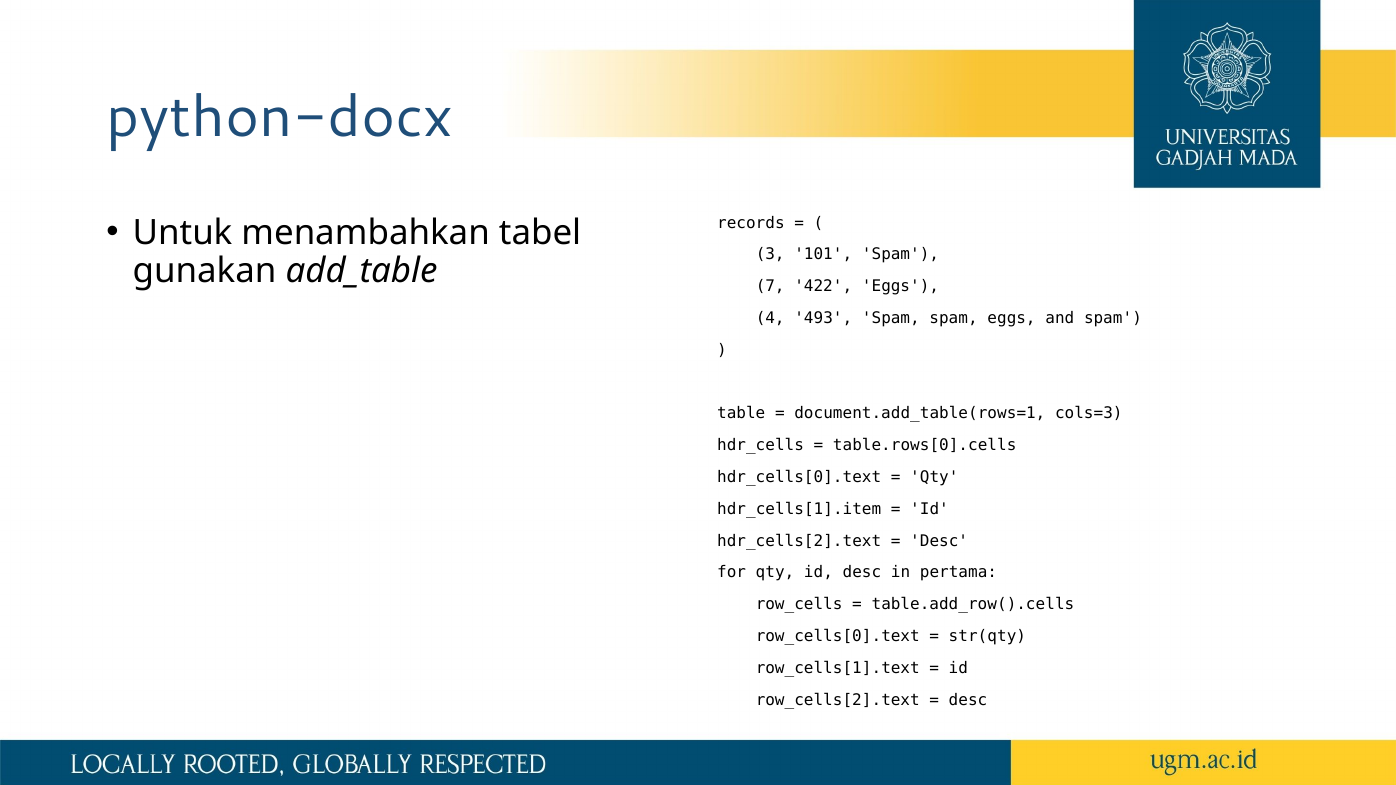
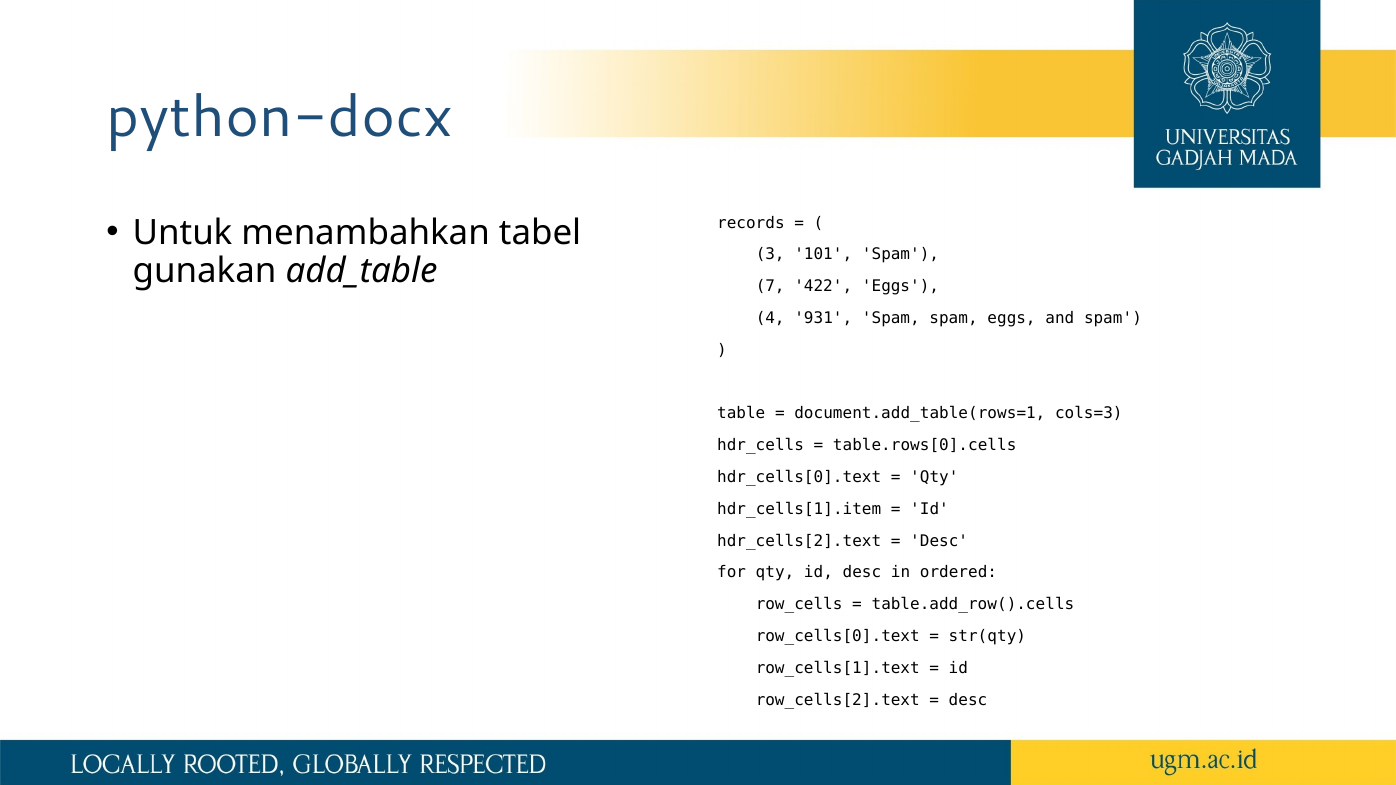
493: 493 -> 931 (823, 318)
pertama: pertama -> ordered (958, 573)
